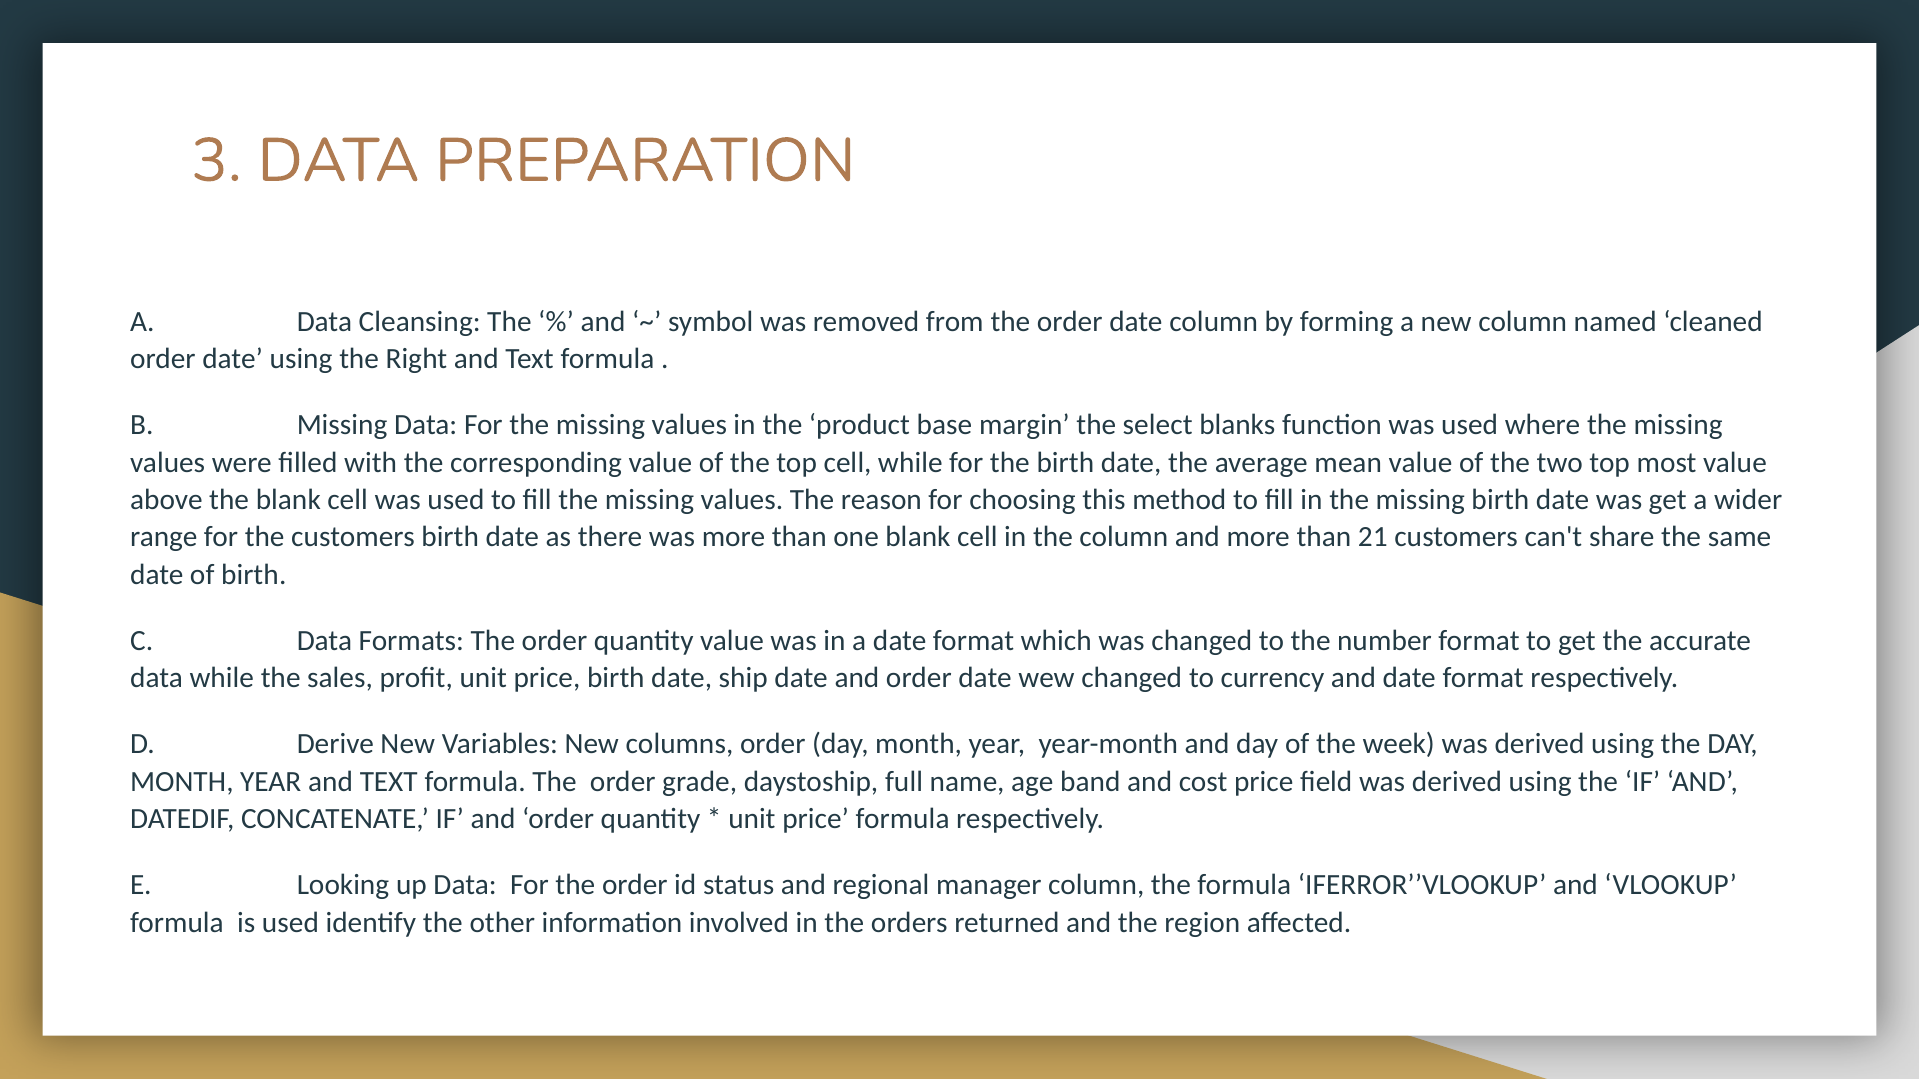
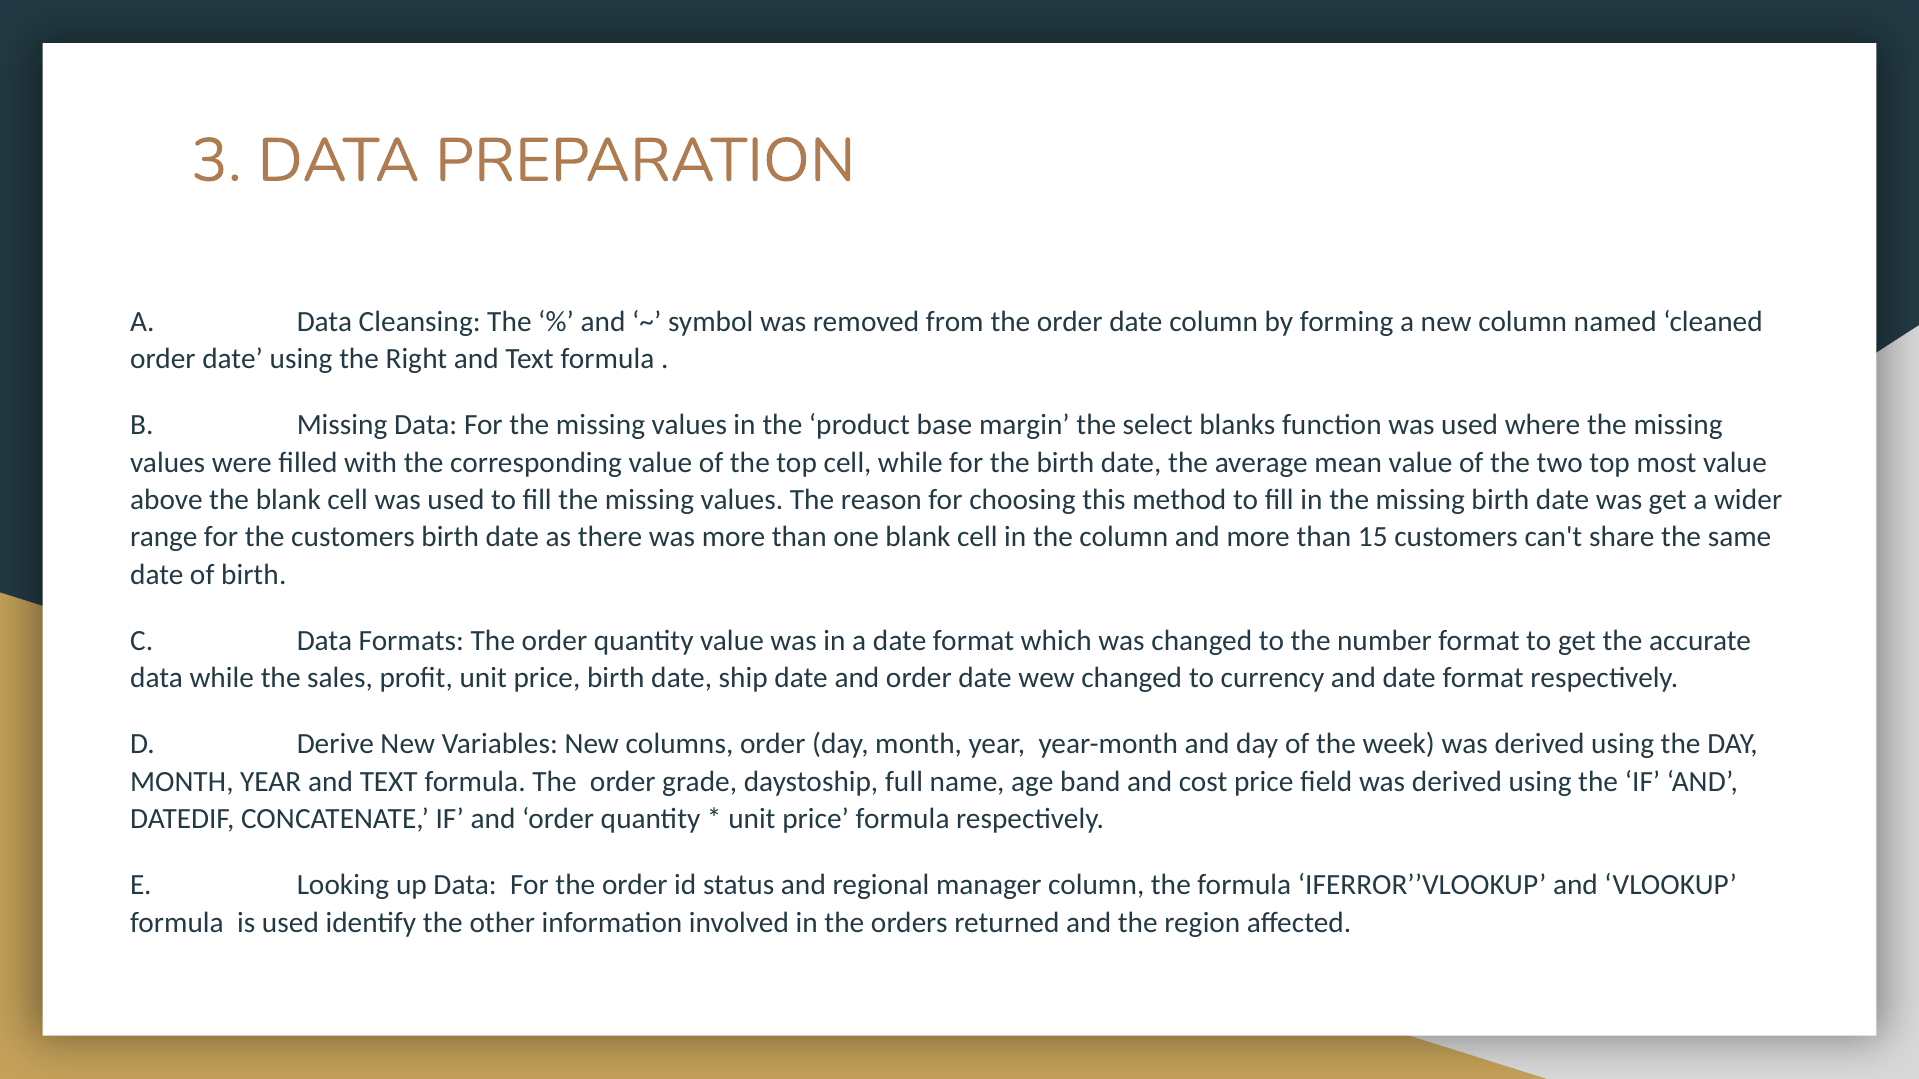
21: 21 -> 15 (1373, 537)
